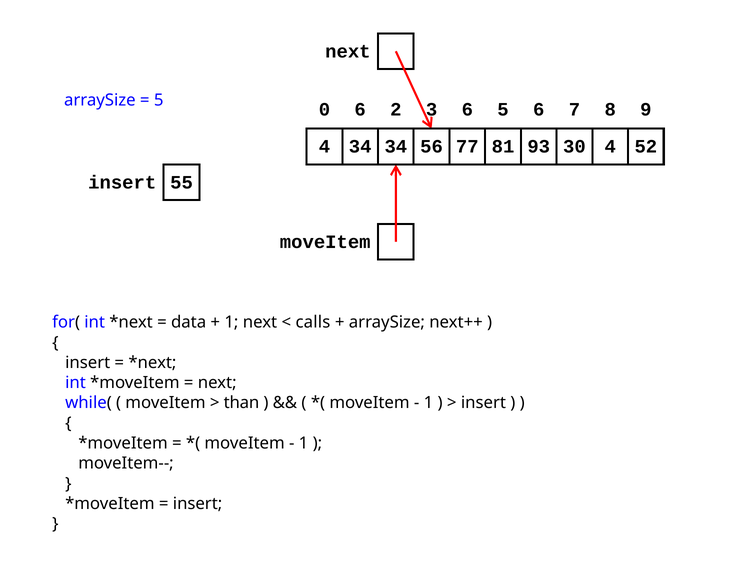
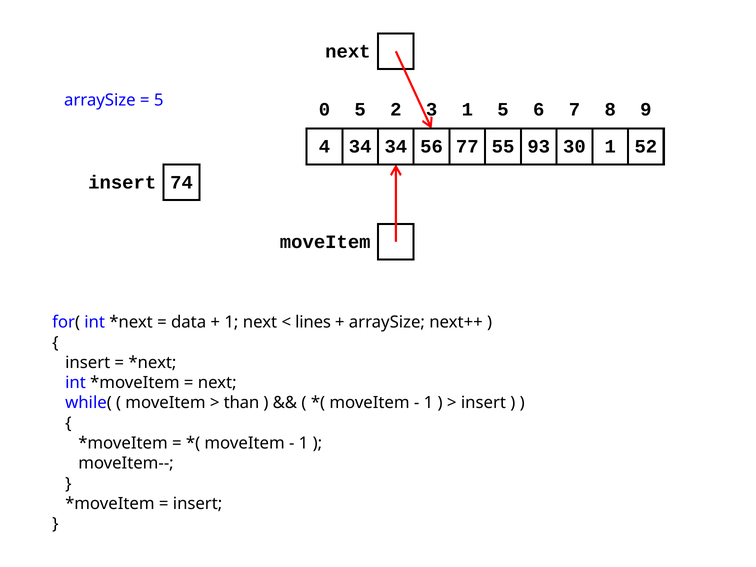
0 6: 6 -> 5 (360, 110)
3 6: 6 -> 1 (467, 110)
81: 81 -> 55 (503, 147)
30 4: 4 -> 1 (610, 147)
55: 55 -> 74 (182, 182)
calls: calls -> lines (313, 322)
